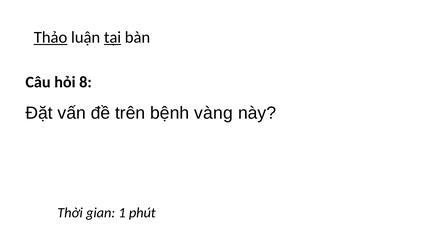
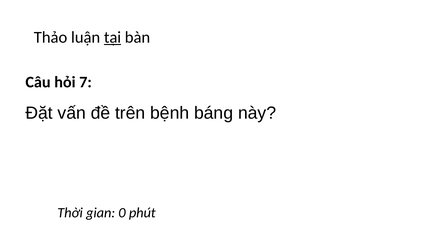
Thảo underline: present -> none (51, 37)
8: 8 -> 7 (86, 82)
vàng: vàng -> báng (214, 113)
1: 1 -> 0 (122, 213)
